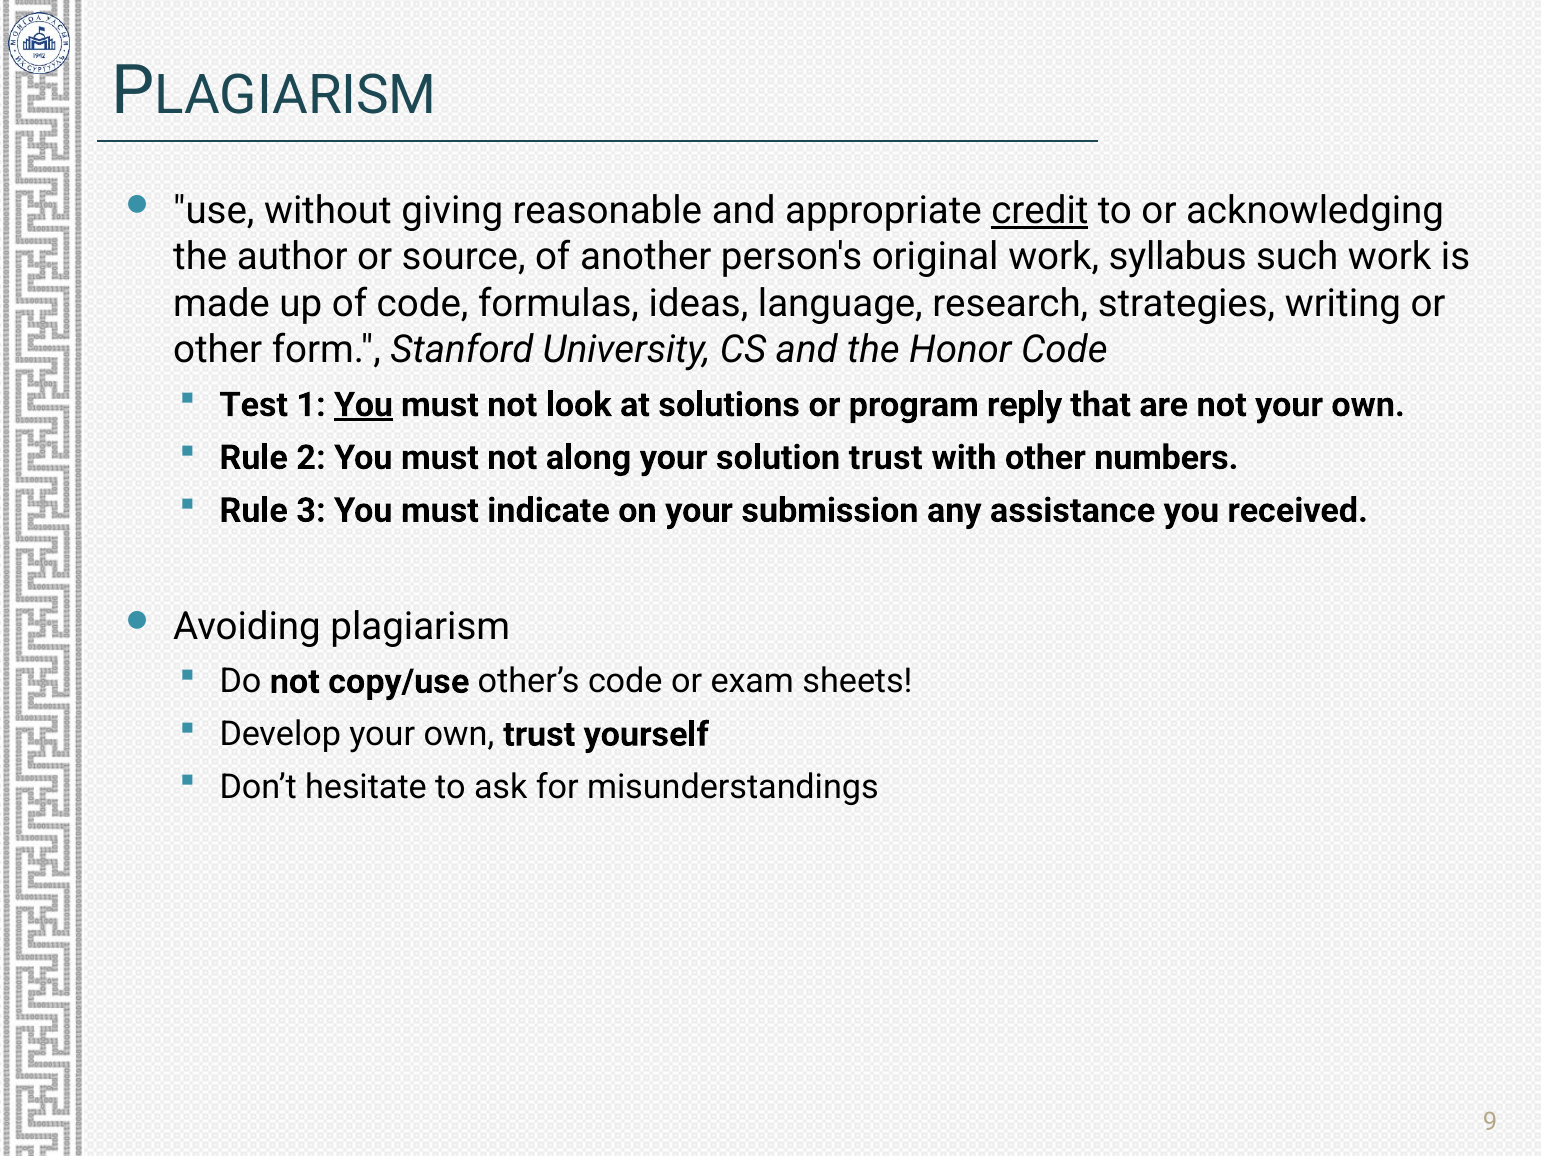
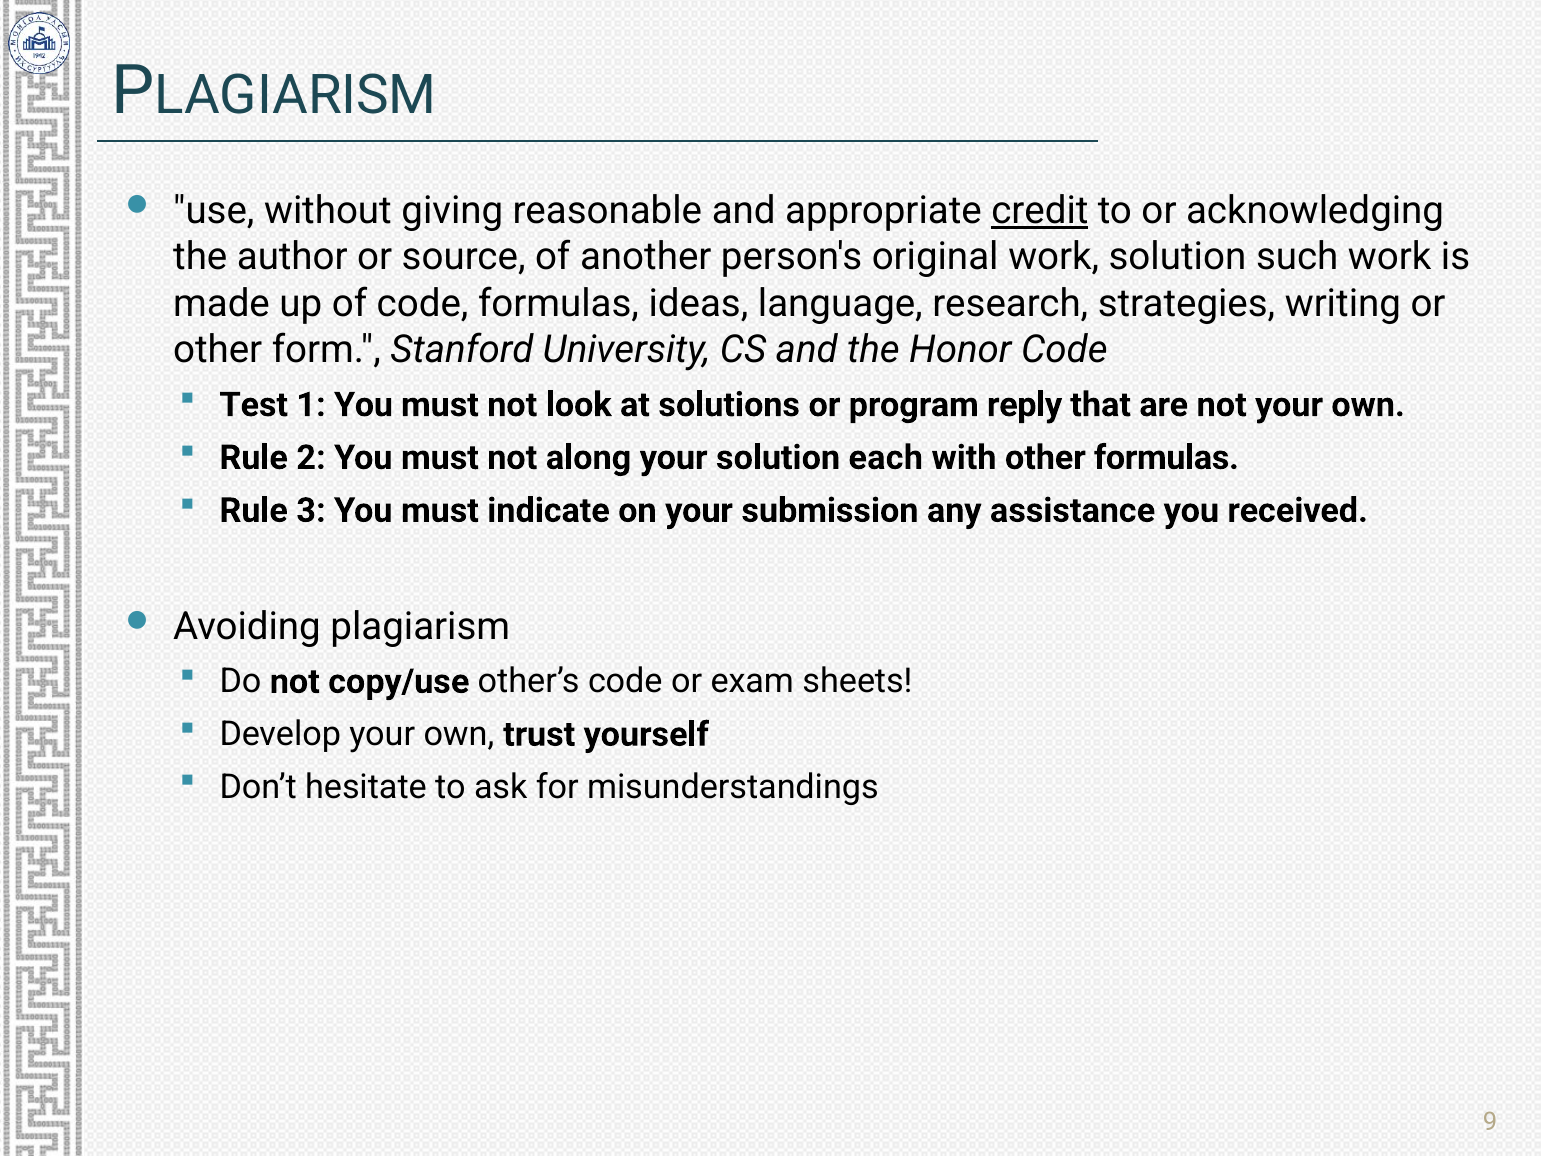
work syllabus: syllabus -> solution (1177, 257)
You underline: present -> none (363, 405)
solution trust: trust -> each (886, 458)
other numbers: numbers -> formulas (1166, 458)
